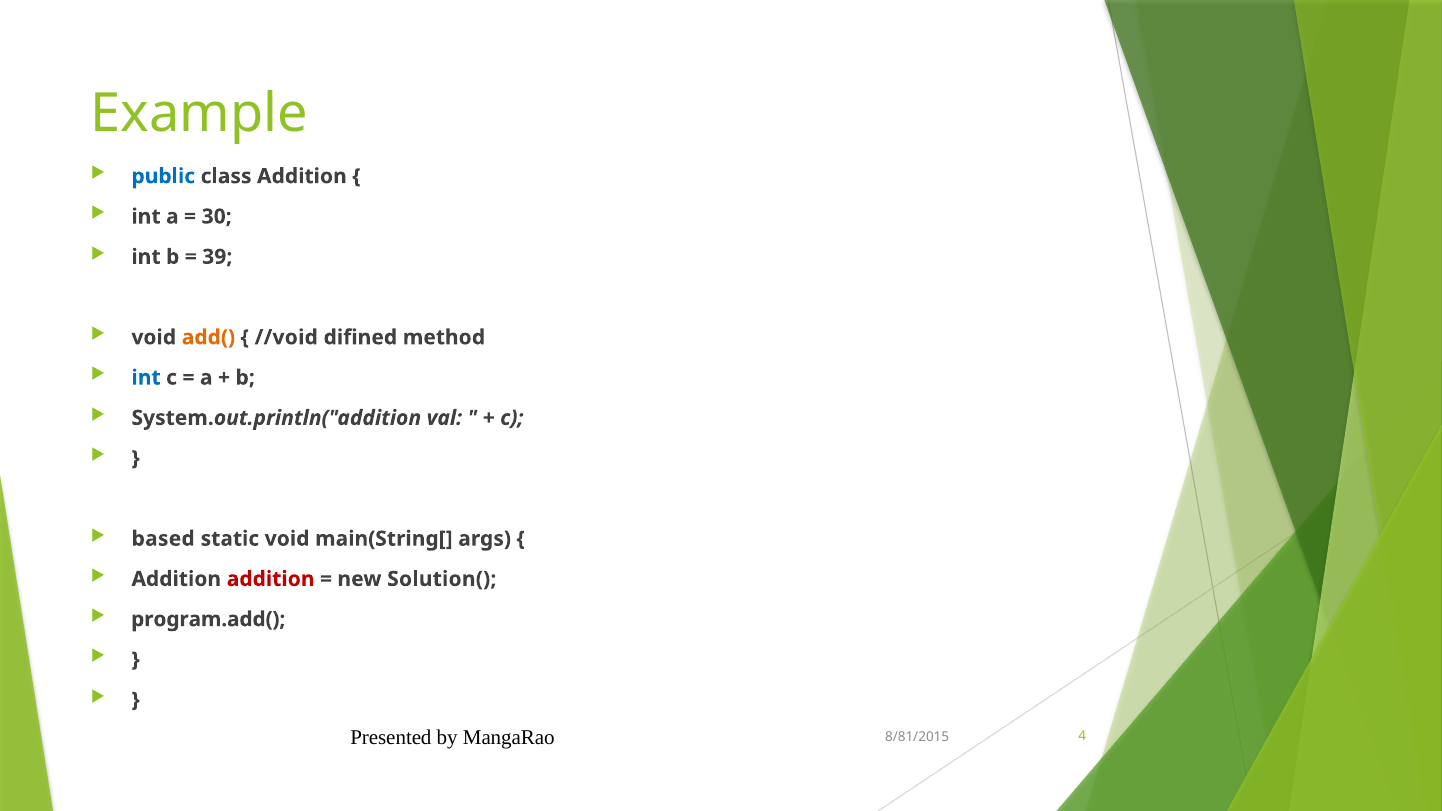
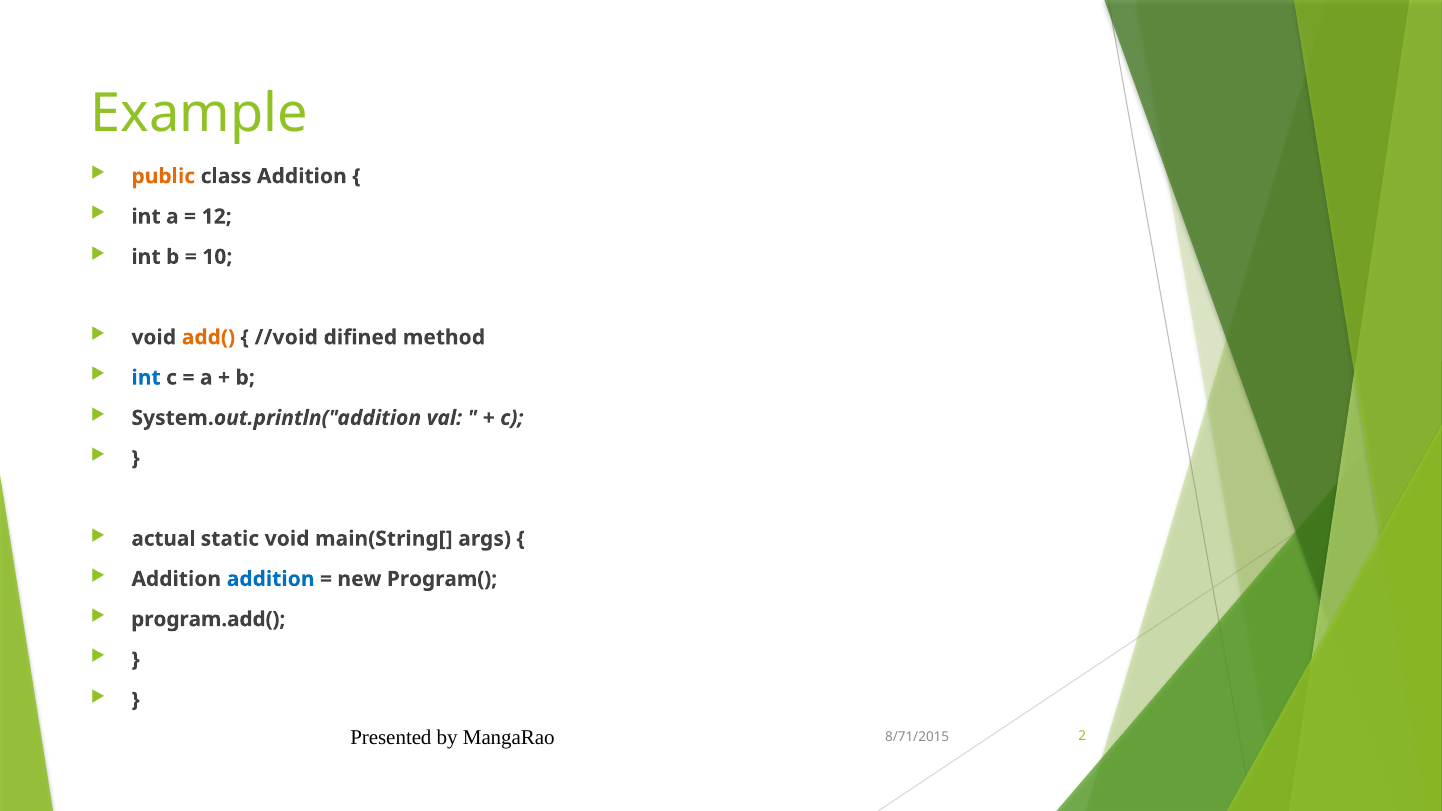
public colour: blue -> orange (163, 176)
30: 30 -> 12 (217, 217)
39: 39 -> 10 (217, 257)
based: based -> actual (163, 539)
addition colour: red -> blue (271, 579)
Solution(: Solution( -> Program( (442, 579)
4: 4 -> 2 (1082, 736)
8/81/2015: 8/81/2015 -> 8/71/2015 (917, 737)
